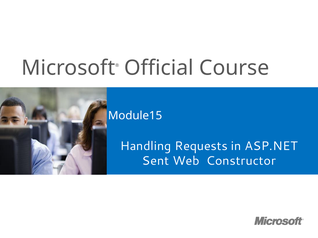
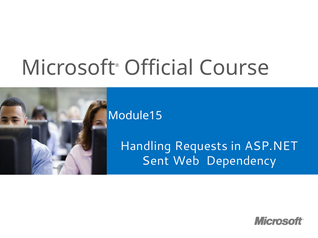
Constructor: Constructor -> Dependency (241, 161)
